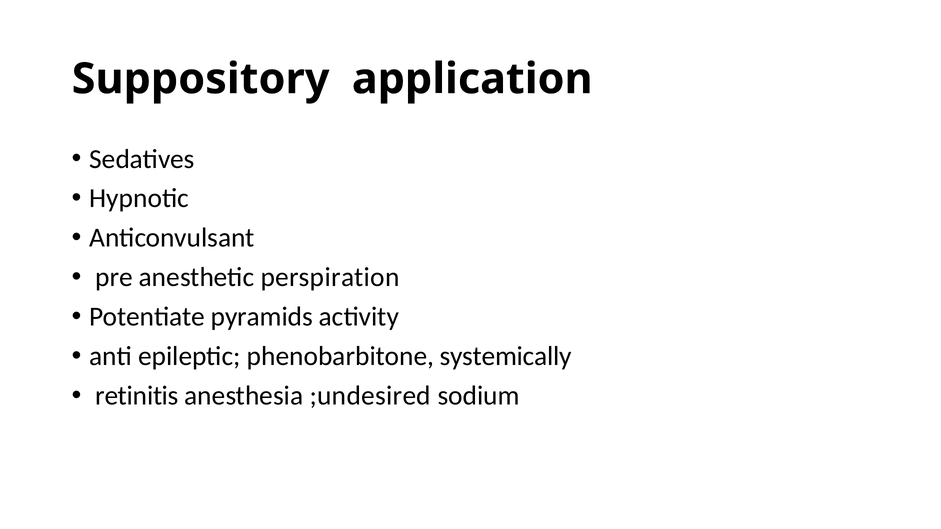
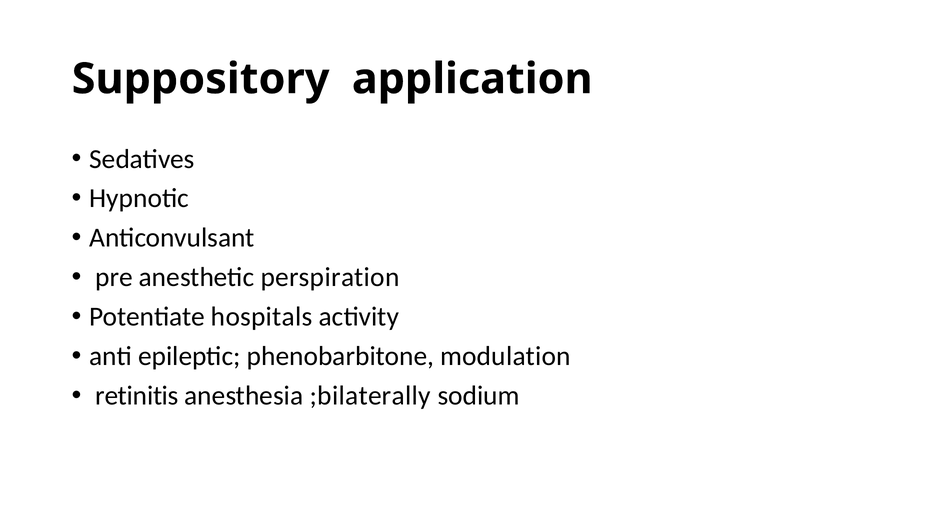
pyramids: pyramids -> hospitals (262, 317)
systemically: systemically -> modulation (505, 356)
;undesired: ;undesired -> ;bilaterally (370, 396)
